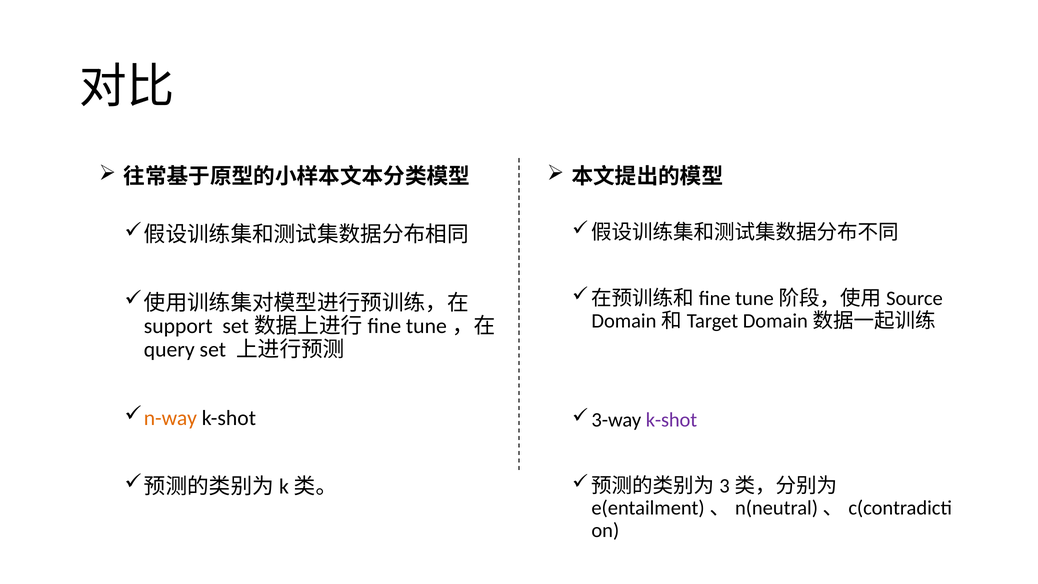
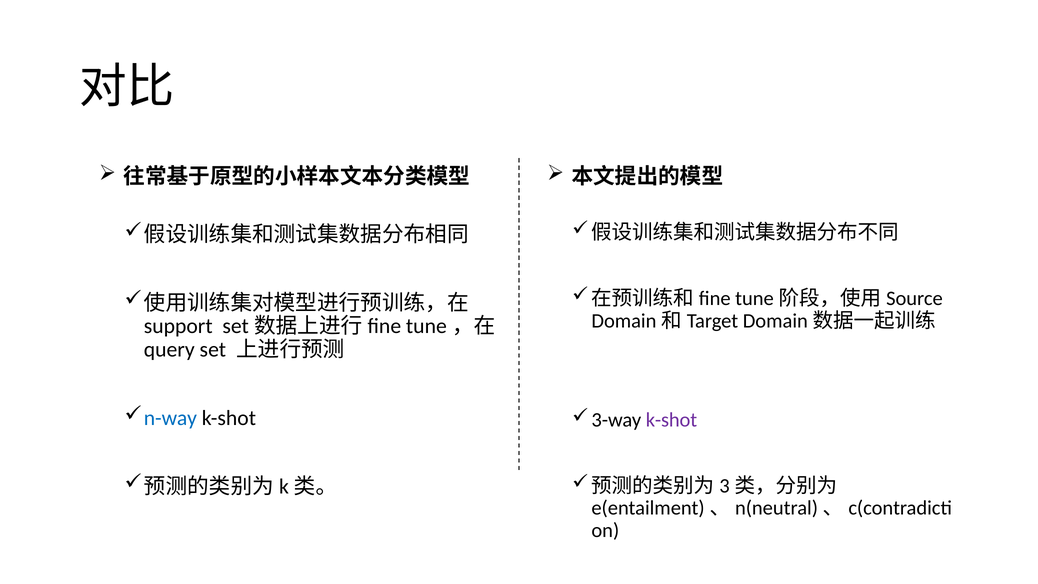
n-way colour: orange -> blue (170, 418)
